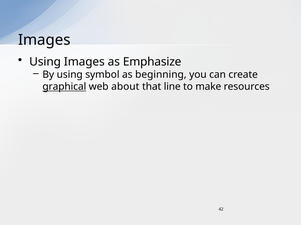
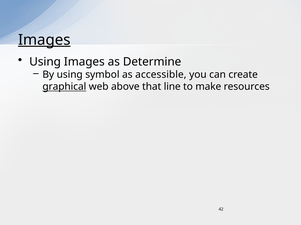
Images underline: none -> present (44, 40)
Emphasize: Emphasize -> Determine (152, 62)
beginning: beginning -> accessible (161, 75)
about: about -> above (125, 87)
